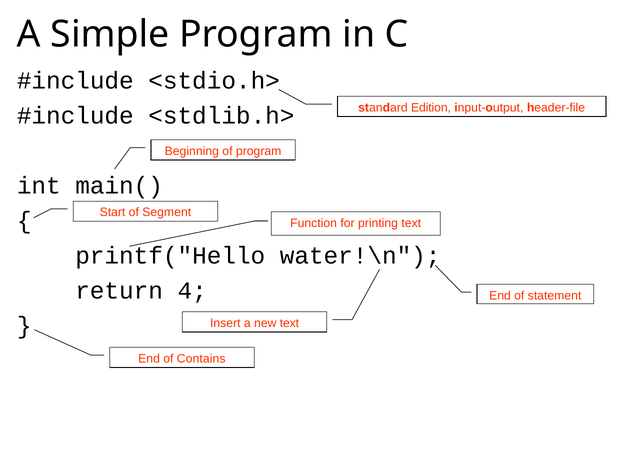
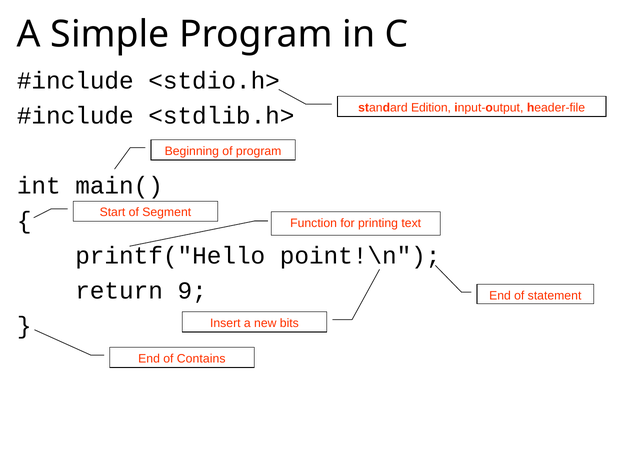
water!\n: water!\n -> point!\n (360, 256)
4: 4 -> 9 (192, 291)
new text: text -> bits (289, 323)
